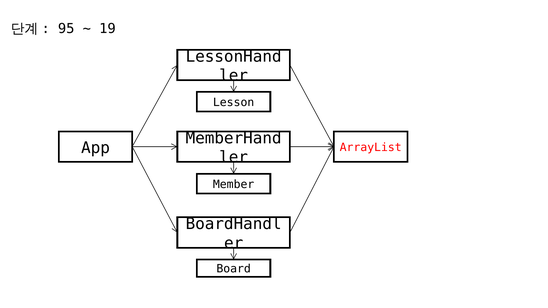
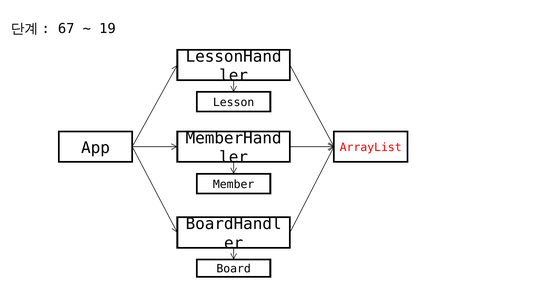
95: 95 -> 67 (66, 29)
